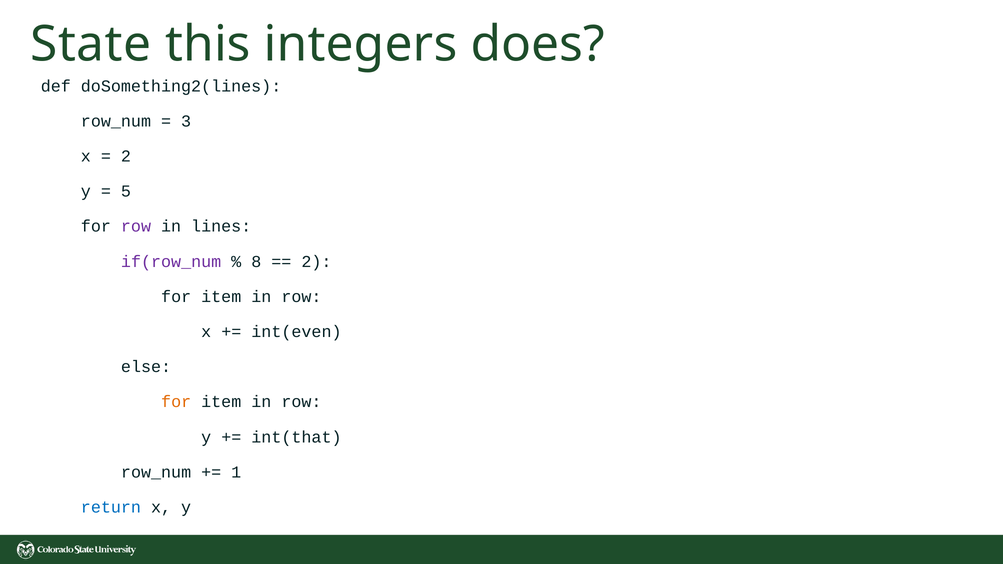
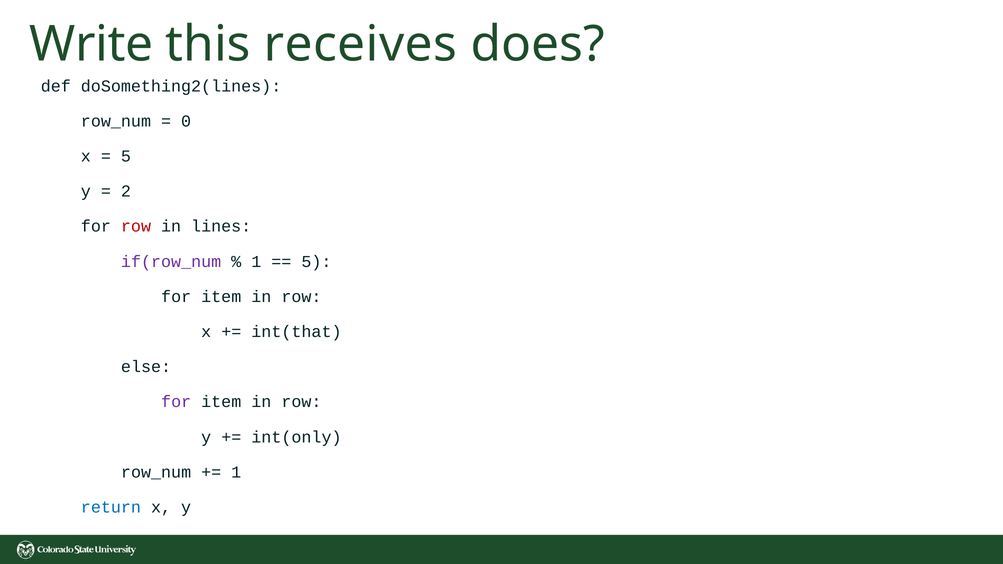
State: State -> Write (91, 44)
integers: integers -> receives (360, 44)
3: 3 -> 0 (186, 121)
2: 2 -> 5 (126, 156)
5: 5 -> 2 (126, 191)
row colour: purple -> red (136, 227)
8: 8 -> 1 (256, 262)
2: 2 -> 5 (316, 262)
int(even: int(even -> int(that (296, 332)
for colour: orange -> purple (176, 402)
int(that: int(that -> int(only (296, 437)
